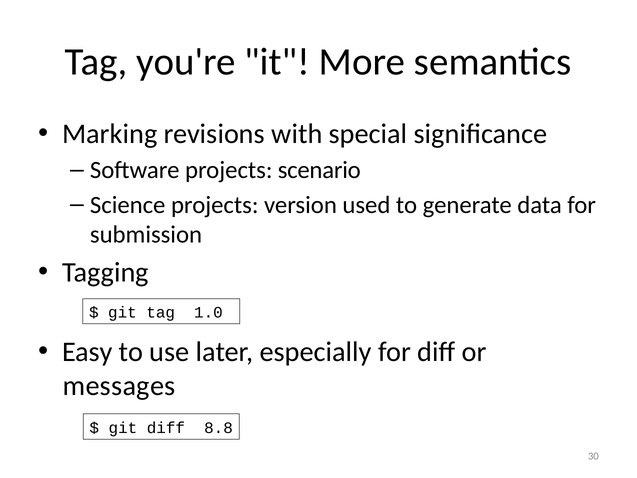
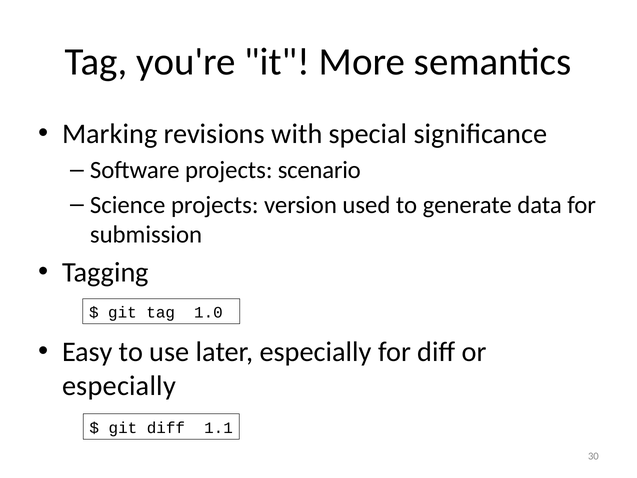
messages: messages -> especially (119, 386)
8.8: 8.8 -> 1.1 (218, 428)
